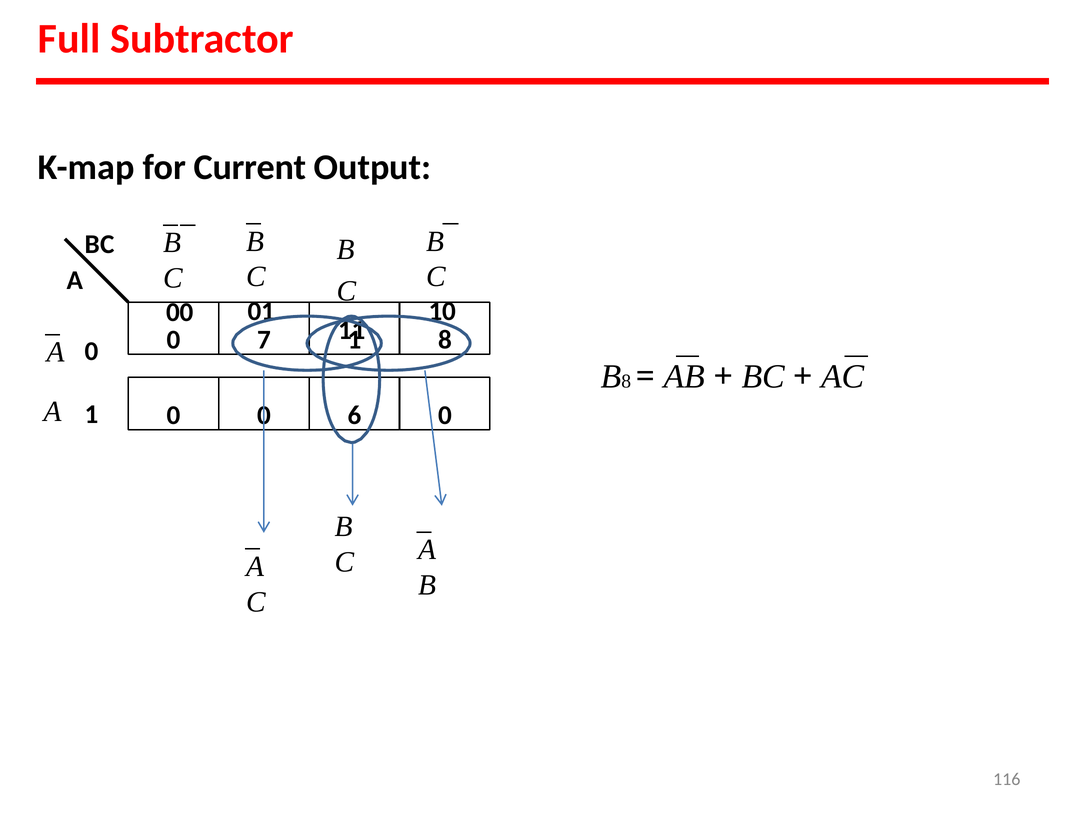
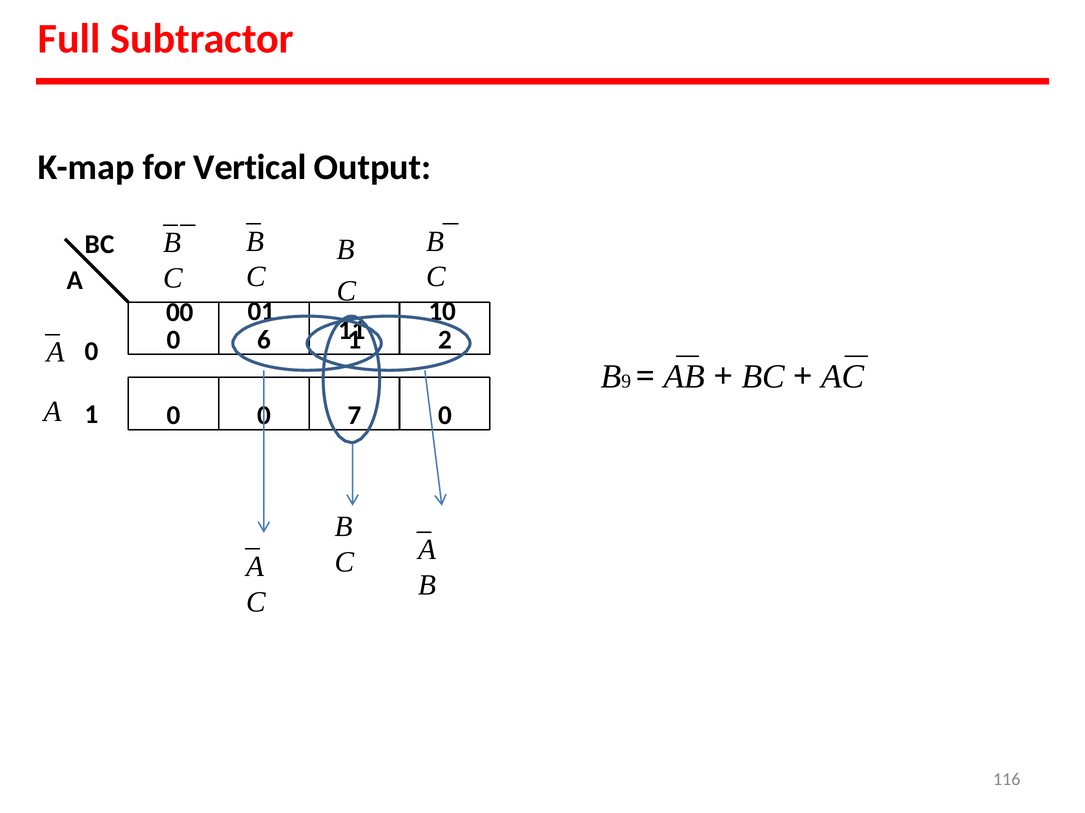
Current: Current -> Vertical (250, 168)
7: 7 -> 6 (264, 340)
8: 8 -> 2 (445, 340)
8: 8 -> 9 (626, 382)
6: 6 -> 7 (354, 416)
